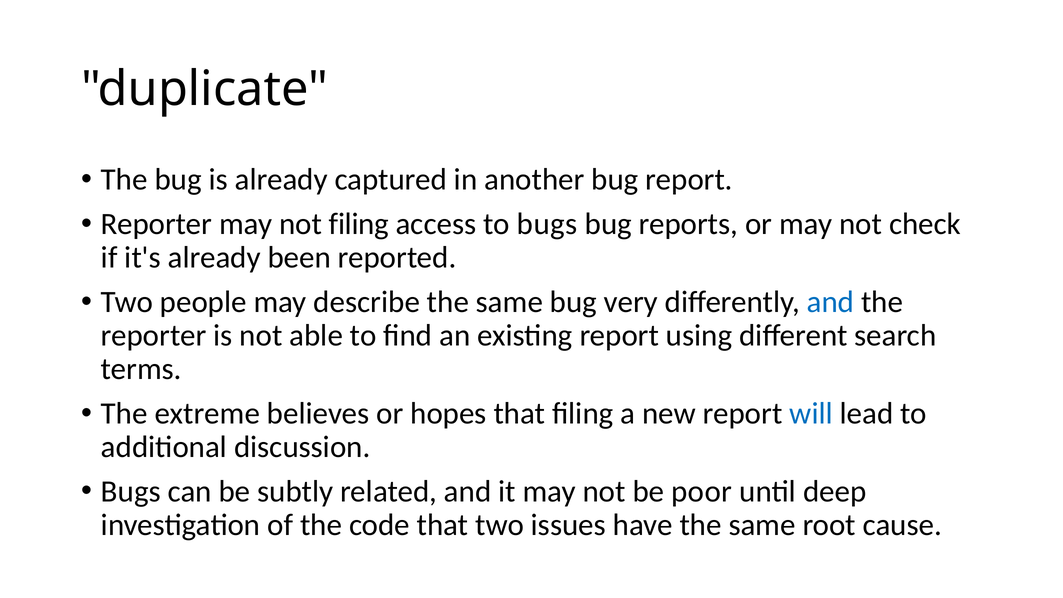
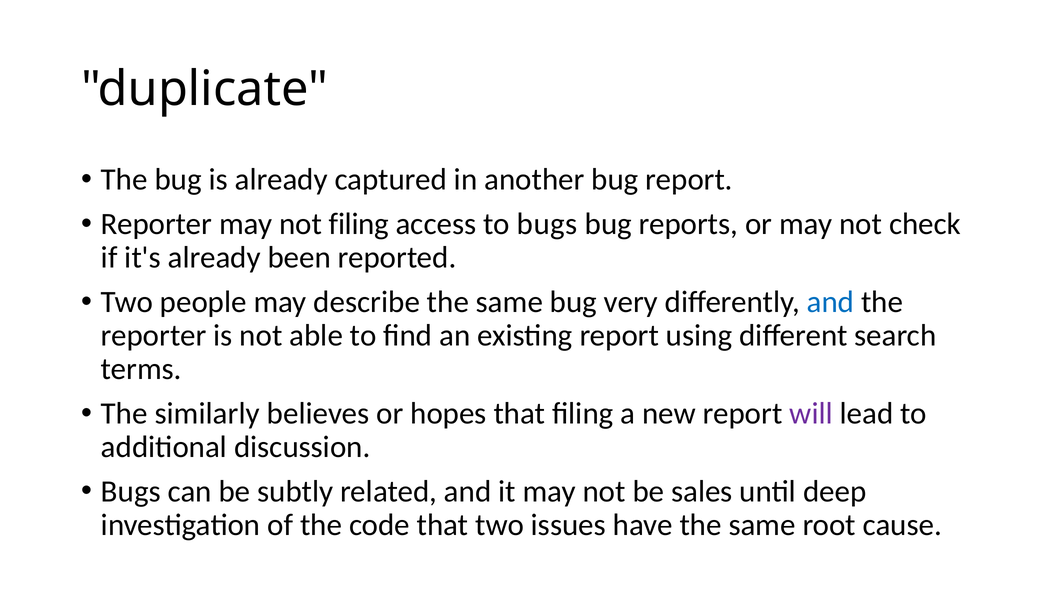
extreme: extreme -> similarly (207, 413)
will colour: blue -> purple (811, 413)
poor: poor -> sales (702, 491)
